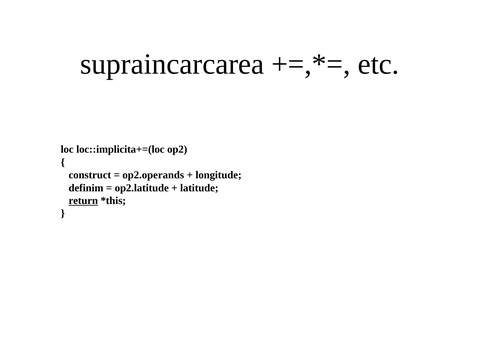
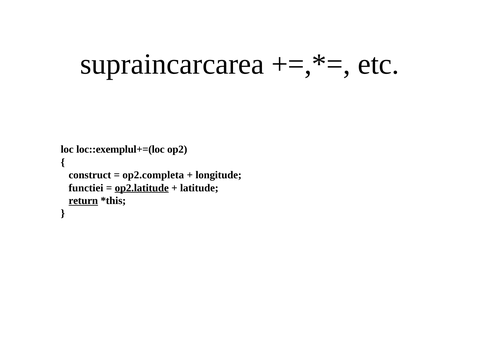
loc::implicita+=(loc: loc::implicita+=(loc -> loc::exemplul+=(loc (120, 149)
op2.operands: op2.operands -> op2.completa (153, 175)
definim: definim -> functiei (86, 188)
op2.latitude underline: none -> present (142, 188)
